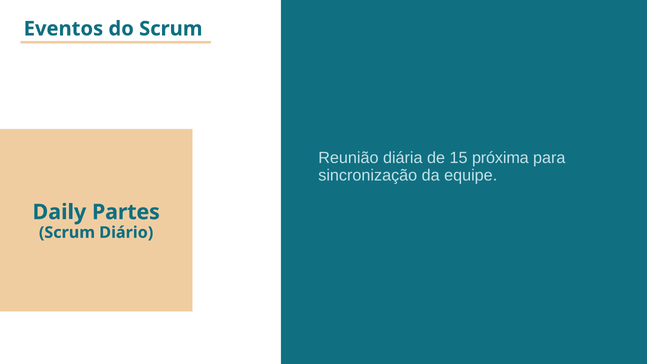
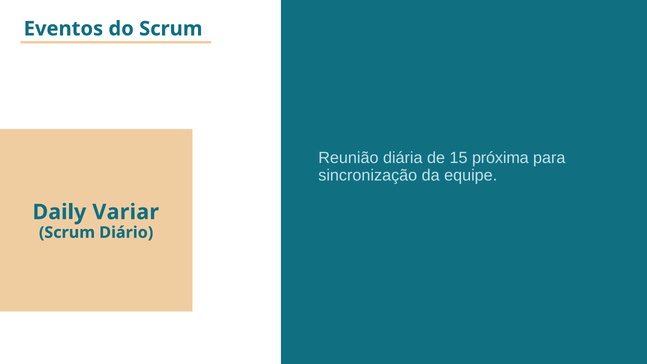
Partes: Partes -> Variar (126, 212)
